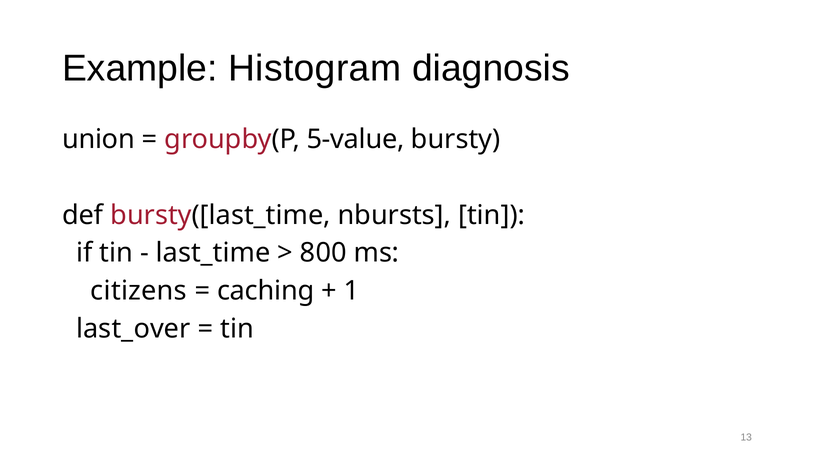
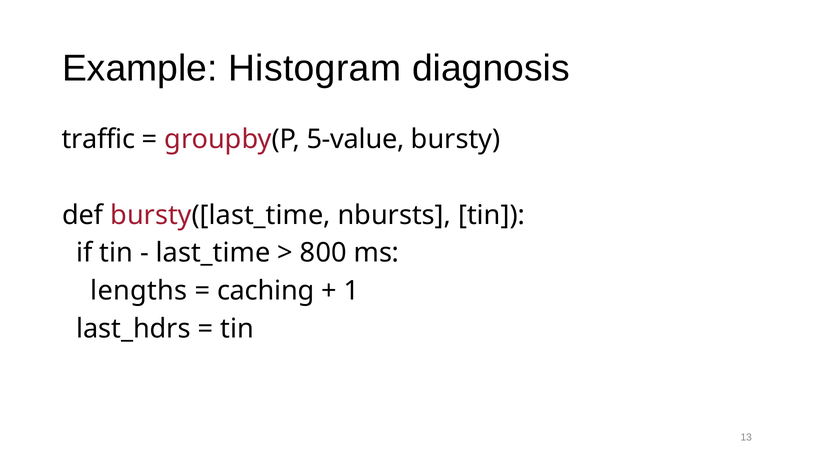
union: union -> traffic (98, 139)
citizens: citizens -> lengths (139, 291)
last_over: last_over -> last_hdrs (133, 328)
